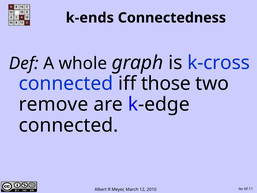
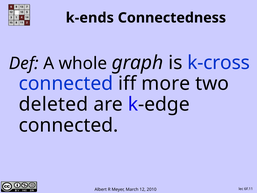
those: those -> more (166, 83)
remove: remove -> deleted (53, 104)
